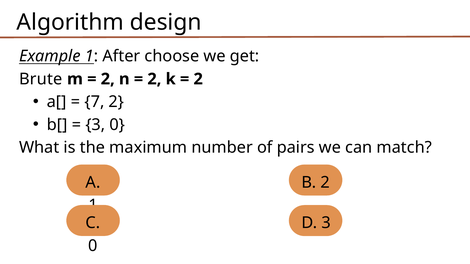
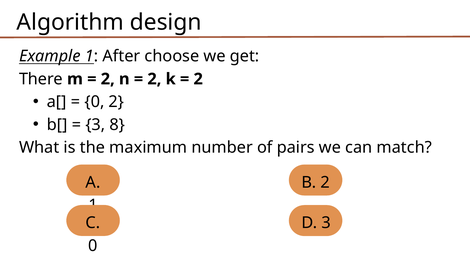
Brute: Brute -> There (41, 79)
7: 7 -> 0 (94, 102)
3 0: 0 -> 8 (117, 125)
